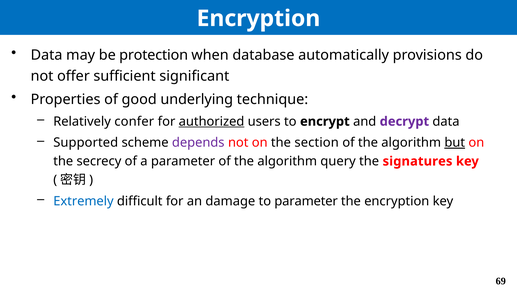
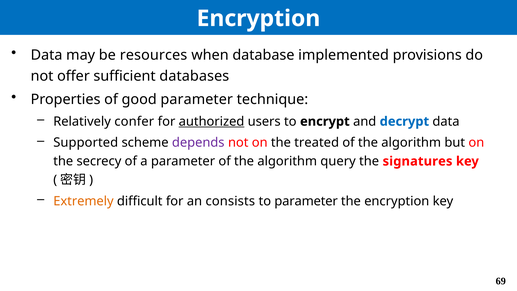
protection: protection -> resources (154, 55)
automatically: automatically -> implemented (344, 55)
significant: significant -> databases (194, 76)
good underlying: underlying -> parameter (197, 99)
decrypt colour: purple -> blue (404, 121)
section: section -> treated (317, 143)
but underline: present -> none (455, 143)
Extremely colour: blue -> orange (83, 201)
damage: damage -> consists (230, 201)
